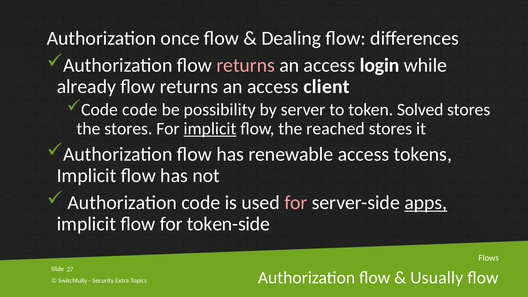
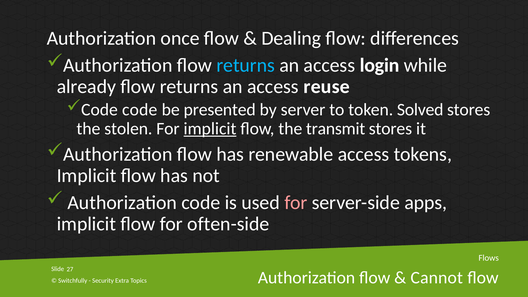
returns colour: pink -> light blue (246, 65)
client: client -> reuse (327, 87)
possibility: possibility -> presented (220, 110)
the stores: stores -> stolen (128, 129)
reached: reached -> transmit (336, 129)
apps underline: present -> none (426, 203)
token-side: token-side -> often-side (228, 224)
Usually: Usually -> Cannot (437, 278)
